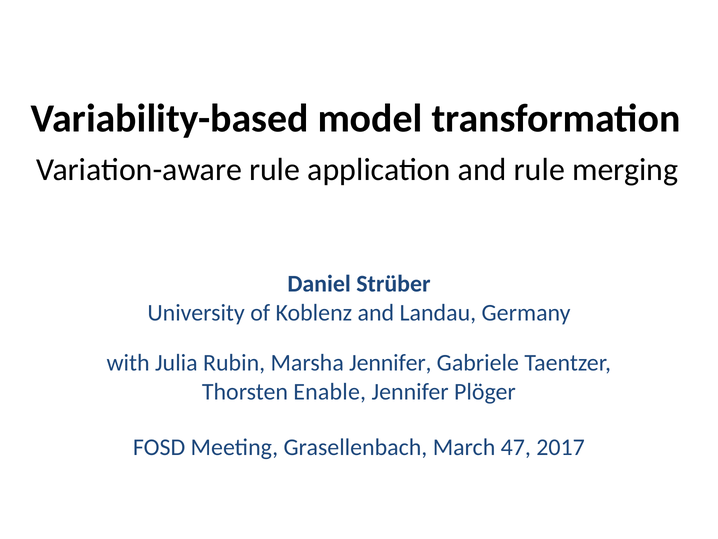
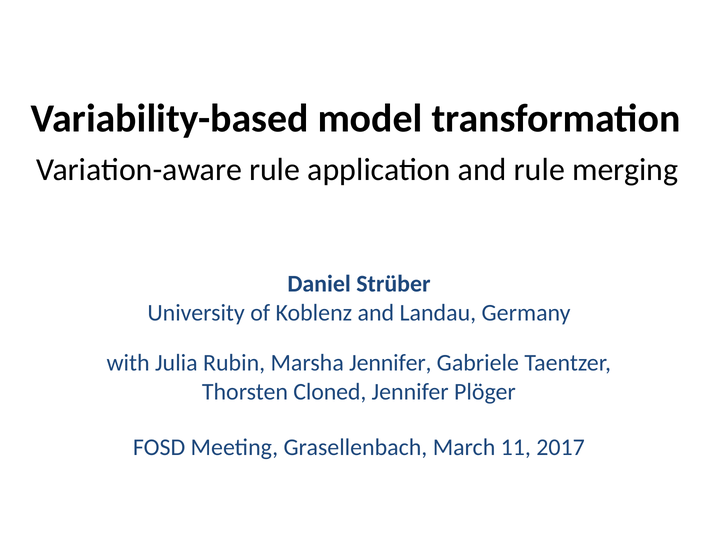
Enable: Enable -> Cloned (330, 391)
47: 47 -> 11 (516, 447)
